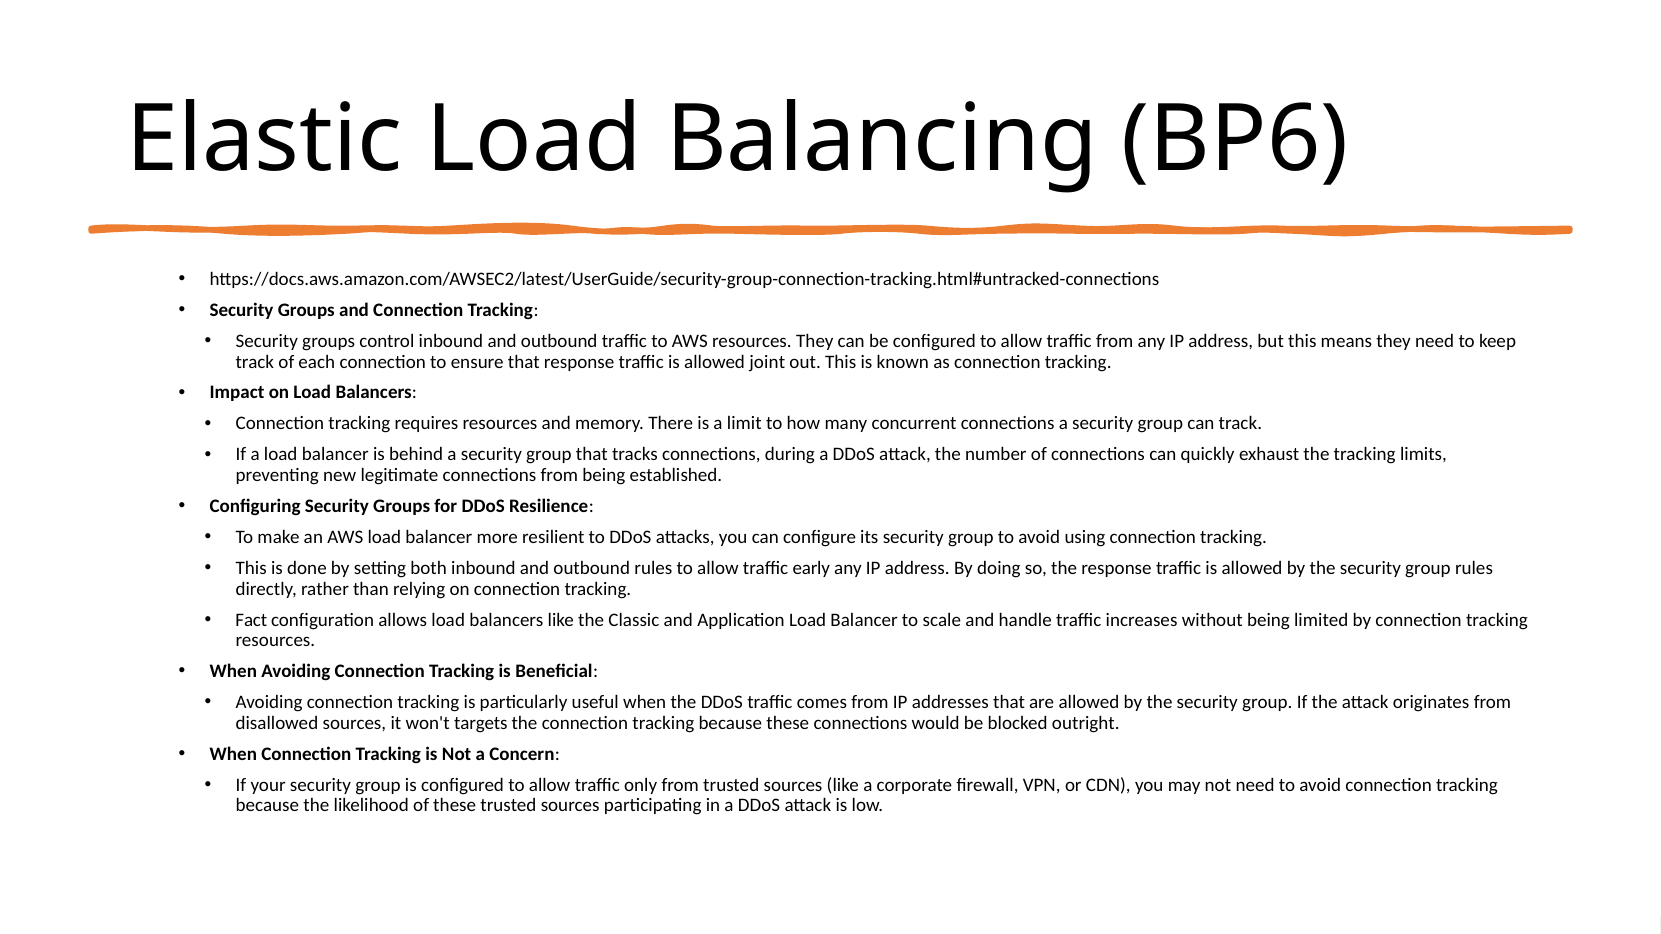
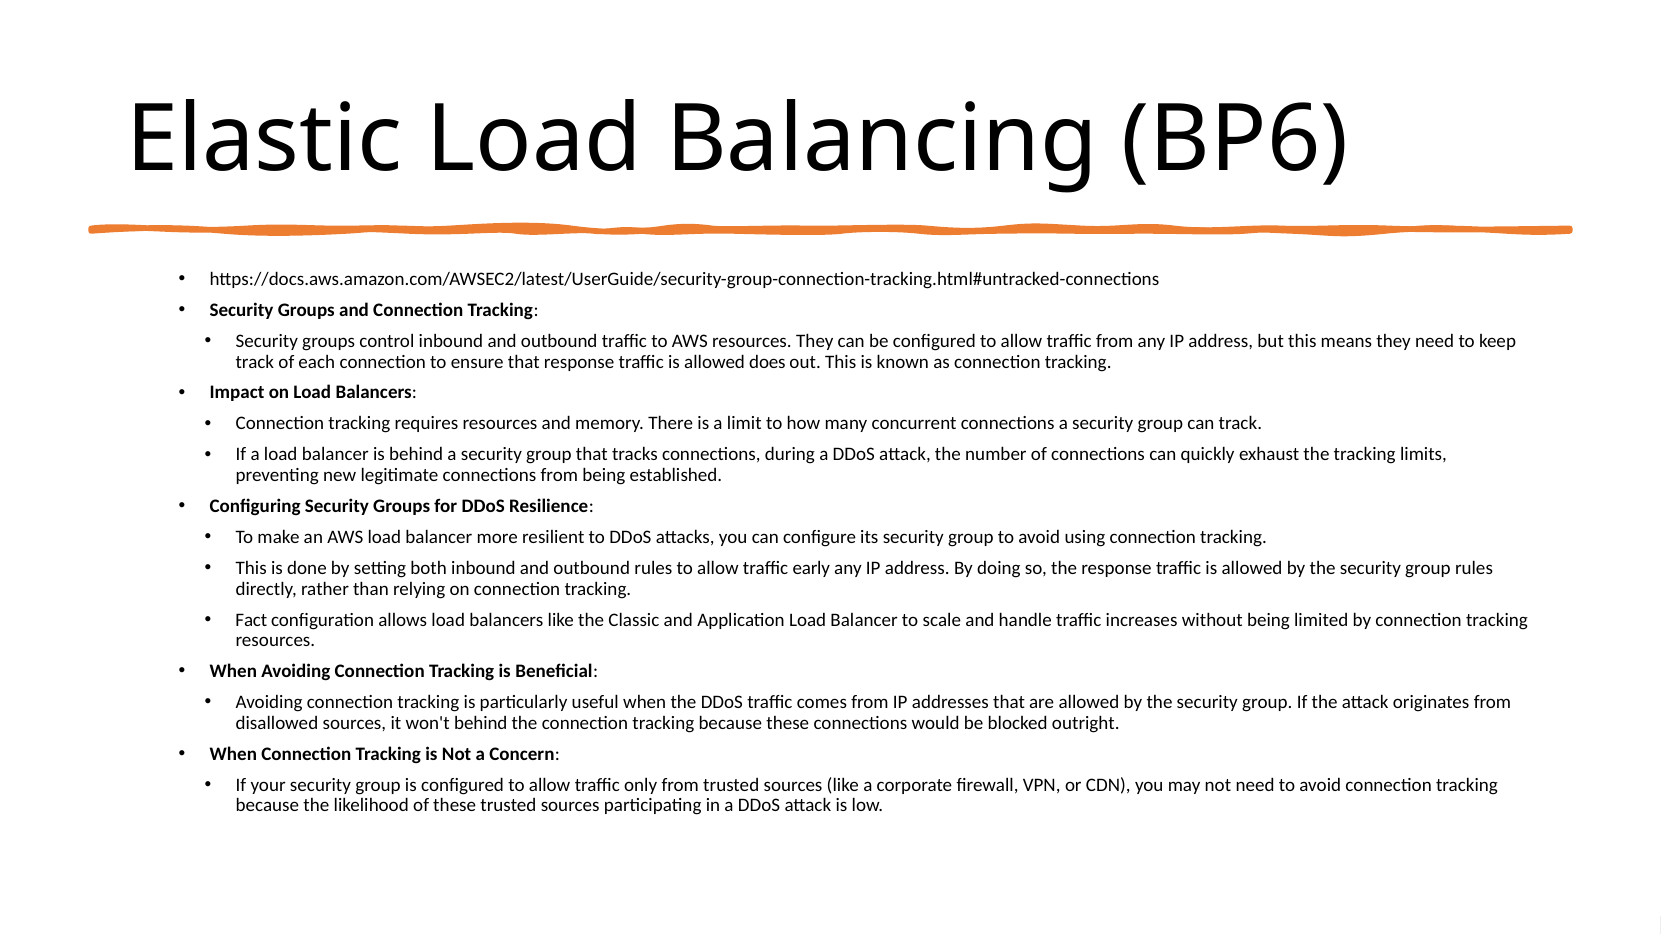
joint: joint -> does (767, 362)
won't targets: targets -> behind (481, 723)
